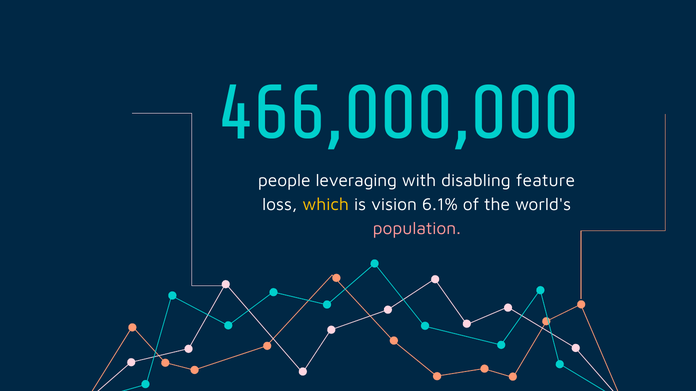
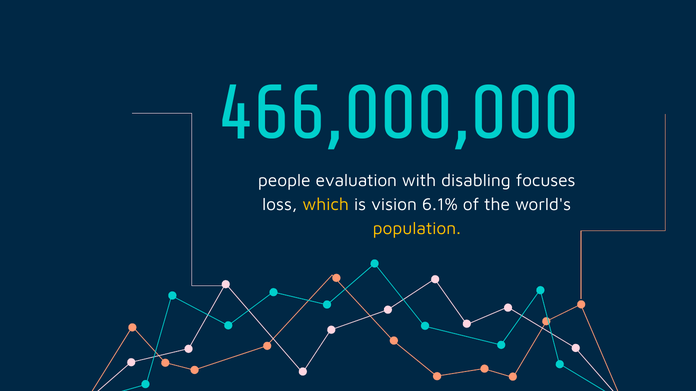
leveraging: leveraging -> evaluation (356, 181)
feature: feature -> focuses (546, 181)
population colour: pink -> yellow (417, 229)
